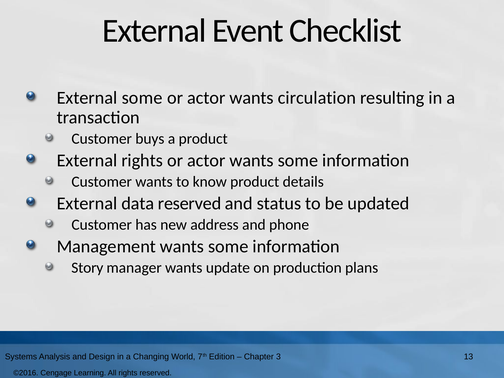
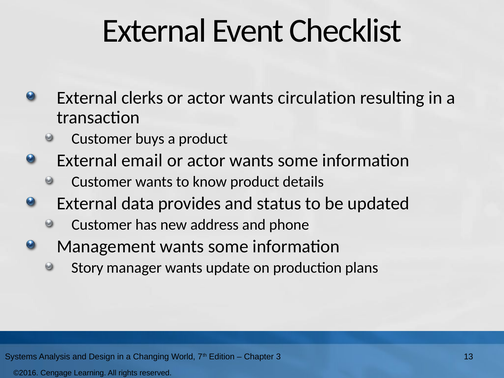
External some: some -> clerks (142, 98)
External rights: rights -> email (142, 161)
data reserved: reserved -> provides (190, 204)
